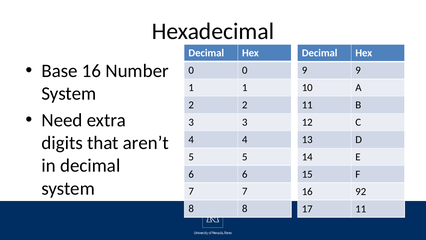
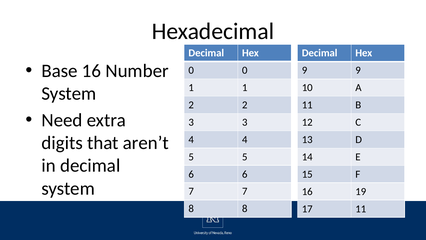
92: 92 -> 19 (361, 191)
